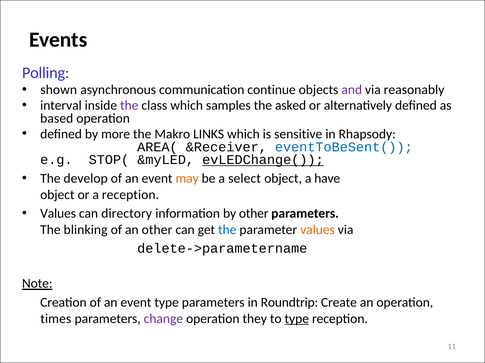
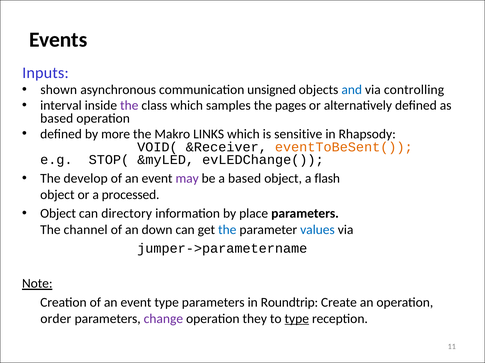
Polling: Polling -> Inputs (45, 73)
continue: continue -> unsigned (272, 90)
and colour: purple -> blue (352, 90)
reasonably: reasonably -> controlling (414, 90)
asked: asked -> pages (291, 106)
AREA(: AREA( -> VOID( (157, 147)
eventToBeSent( colour: blue -> orange (344, 147)
evLEDChange( underline: present -> none (263, 160)
may colour: orange -> purple (187, 179)
a select: select -> based (245, 179)
have: have -> flash (327, 179)
a reception: reception -> processed (131, 195)
Values: Values -> Object (58, 214)
by other: other -> place (254, 214)
blinking: blinking -> channel (86, 230)
an other: other -> down (157, 230)
values colour: orange -> blue (317, 230)
delete->parametername: delete->parametername -> jumper->parametername (222, 249)
times: times -> order (56, 319)
